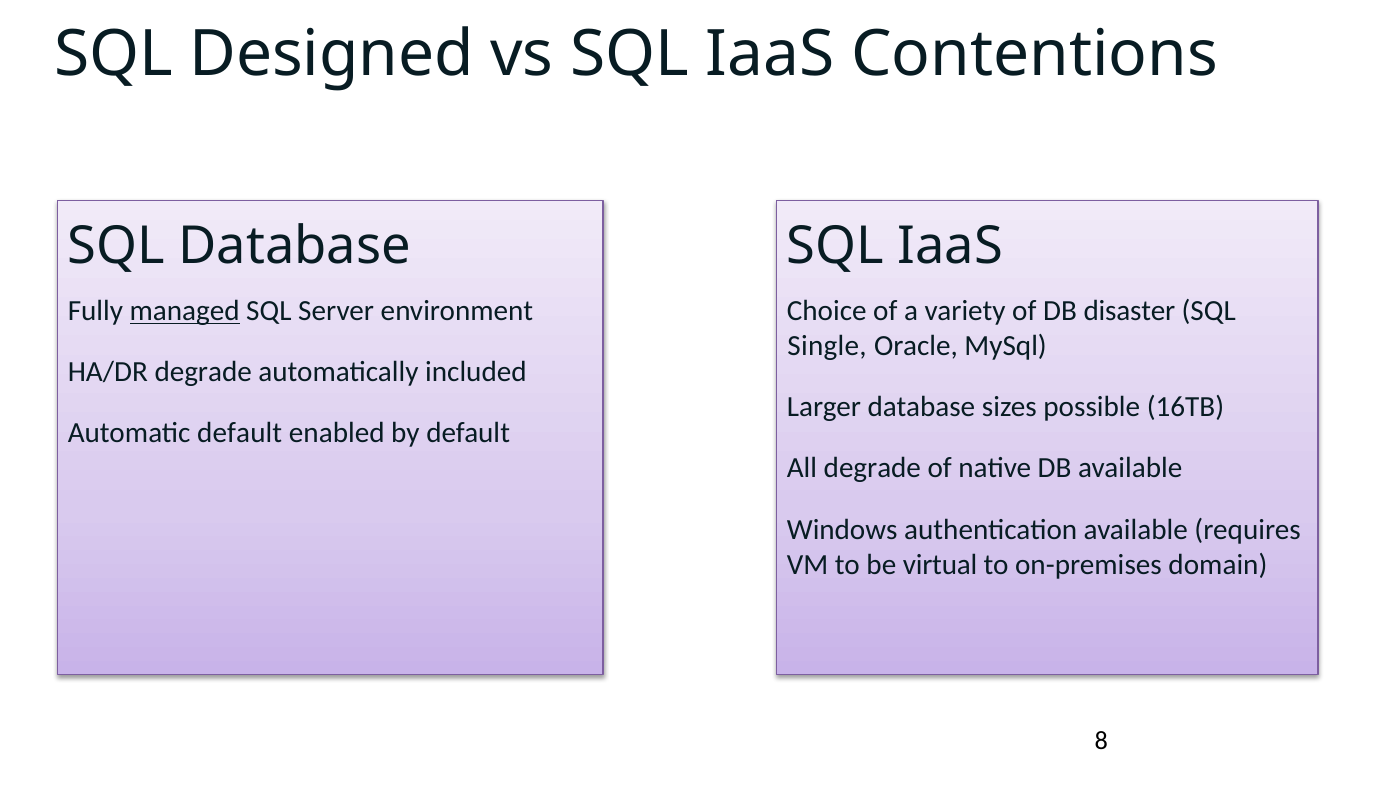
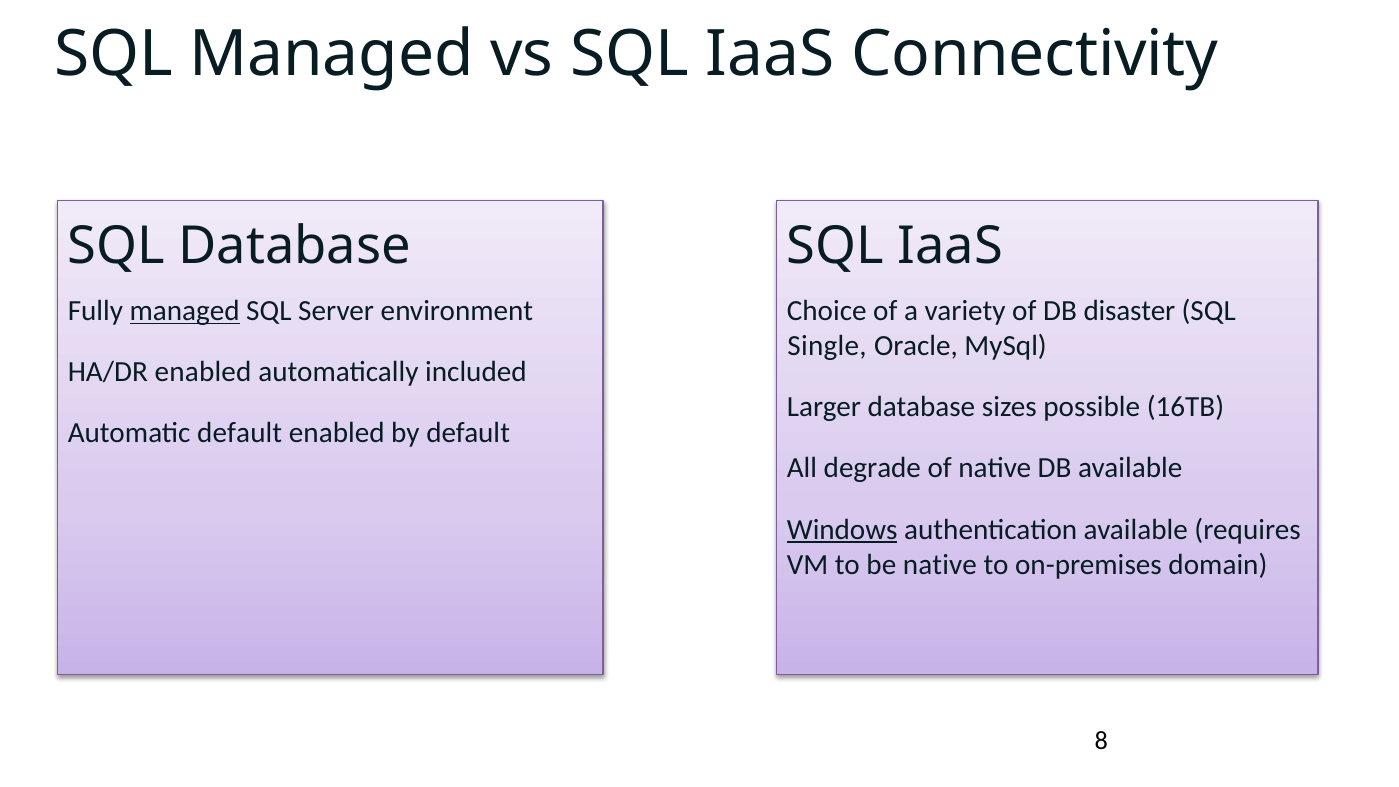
SQL Designed: Designed -> Managed (332, 54)
Contentions: Contentions -> Connectivity (1035, 54)
HA/DR degrade: degrade -> enabled (203, 372)
Windows underline: none -> present (842, 530)
be virtual: virtual -> native (940, 565)
